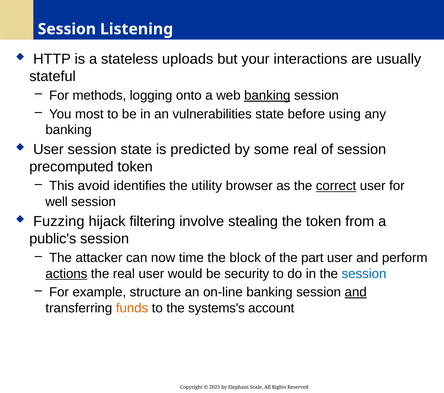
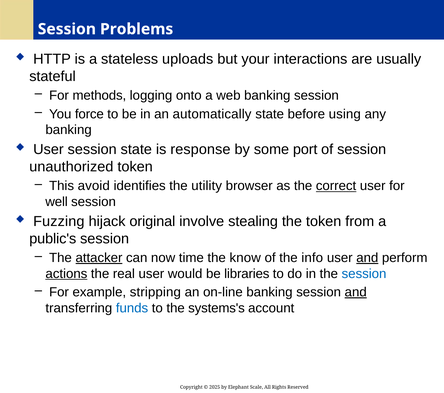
Listening: Listening -> Problems (137, 29)
banking underline: present -> none (267, 95)
most: most -> force (89, 114)
vulnerabilities: vulnerabilities -> automatically (212, 114)
predicted: predicted -> response (200, 149)
some real: real -> port (305, 149)
precomputed: precomputed -> unauthorized (71, 167)
filtering: filtering -> original (152, 221)
attacker underline: none -> present (99, 258)
block: block -> know (245, 258)
part: part -> info (312, 258)
and underline: none -> present (367, 258)
security: security -> libraries (247, 274)
structure: structure -> stripping (155, 292)
funds colour: orange -> blue (132, 308)
